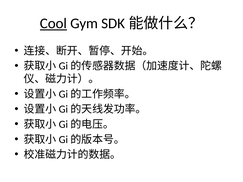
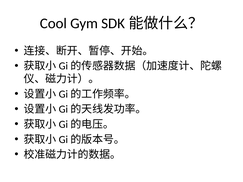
Cool underline: present -> none (53, 24)
